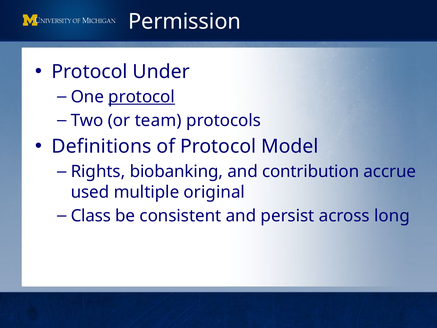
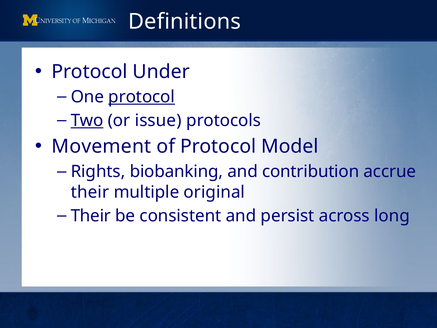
Permission: Permission -> Definitions (185, 22)
Two underline: none -> present (87, 121)
team: team -> issue (158, 121)
Definitions: Definitions -> Movement (101, 146)
used: used -> their (90, 192)
Class: Class -> Their (91, 216)
